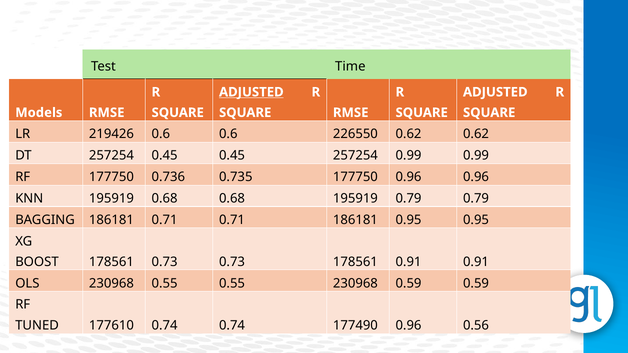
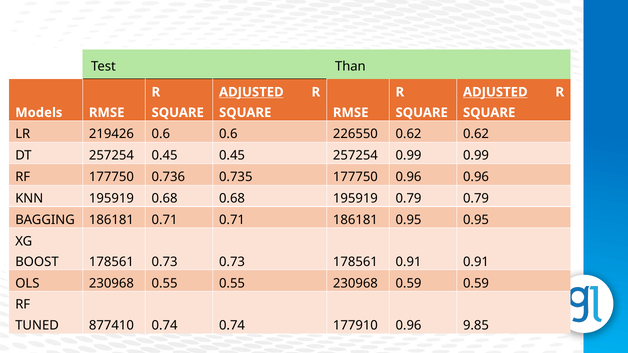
Time: Time -> Than (350, 66)
ADJUSTED underline: none -> present (495, 92)
177610: 177610 -> 877410 (111, 325)
177490: 177490 -> 177910 (355, 325)
0.56: 0.56 -> 9.85 (476, 325)
